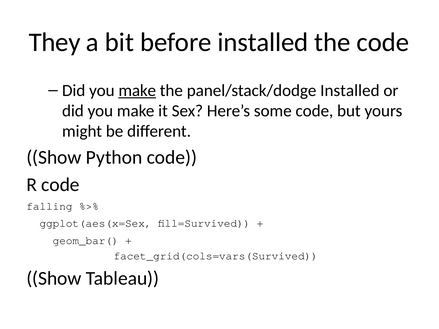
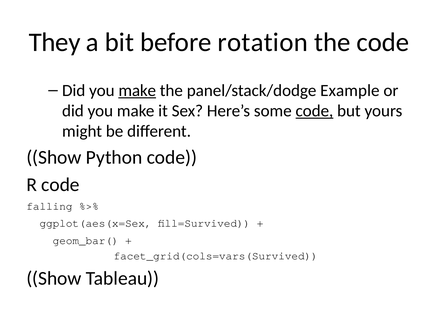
before installed: installed -> rotation (263, 42)
panel/stack/dodge Installed: Installed -> Example (350, 90)
code underline: none -> present (314, 111)
